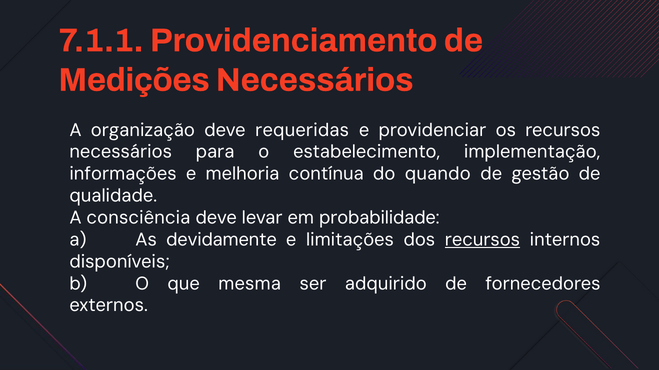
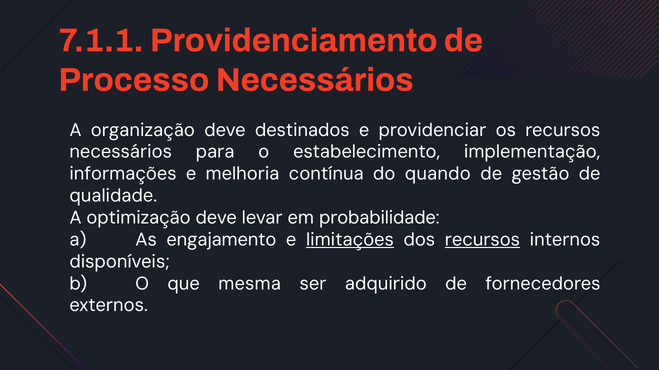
Medições: Medições -> Processo (134, 80)
requeridas: requeridas -> destinados (302, 130)
consciência: consciência -> optimização (139, 218)
devidamente: devidamente -> engajamento (221, 240)
limitações underline: none -> present (350, 240)
